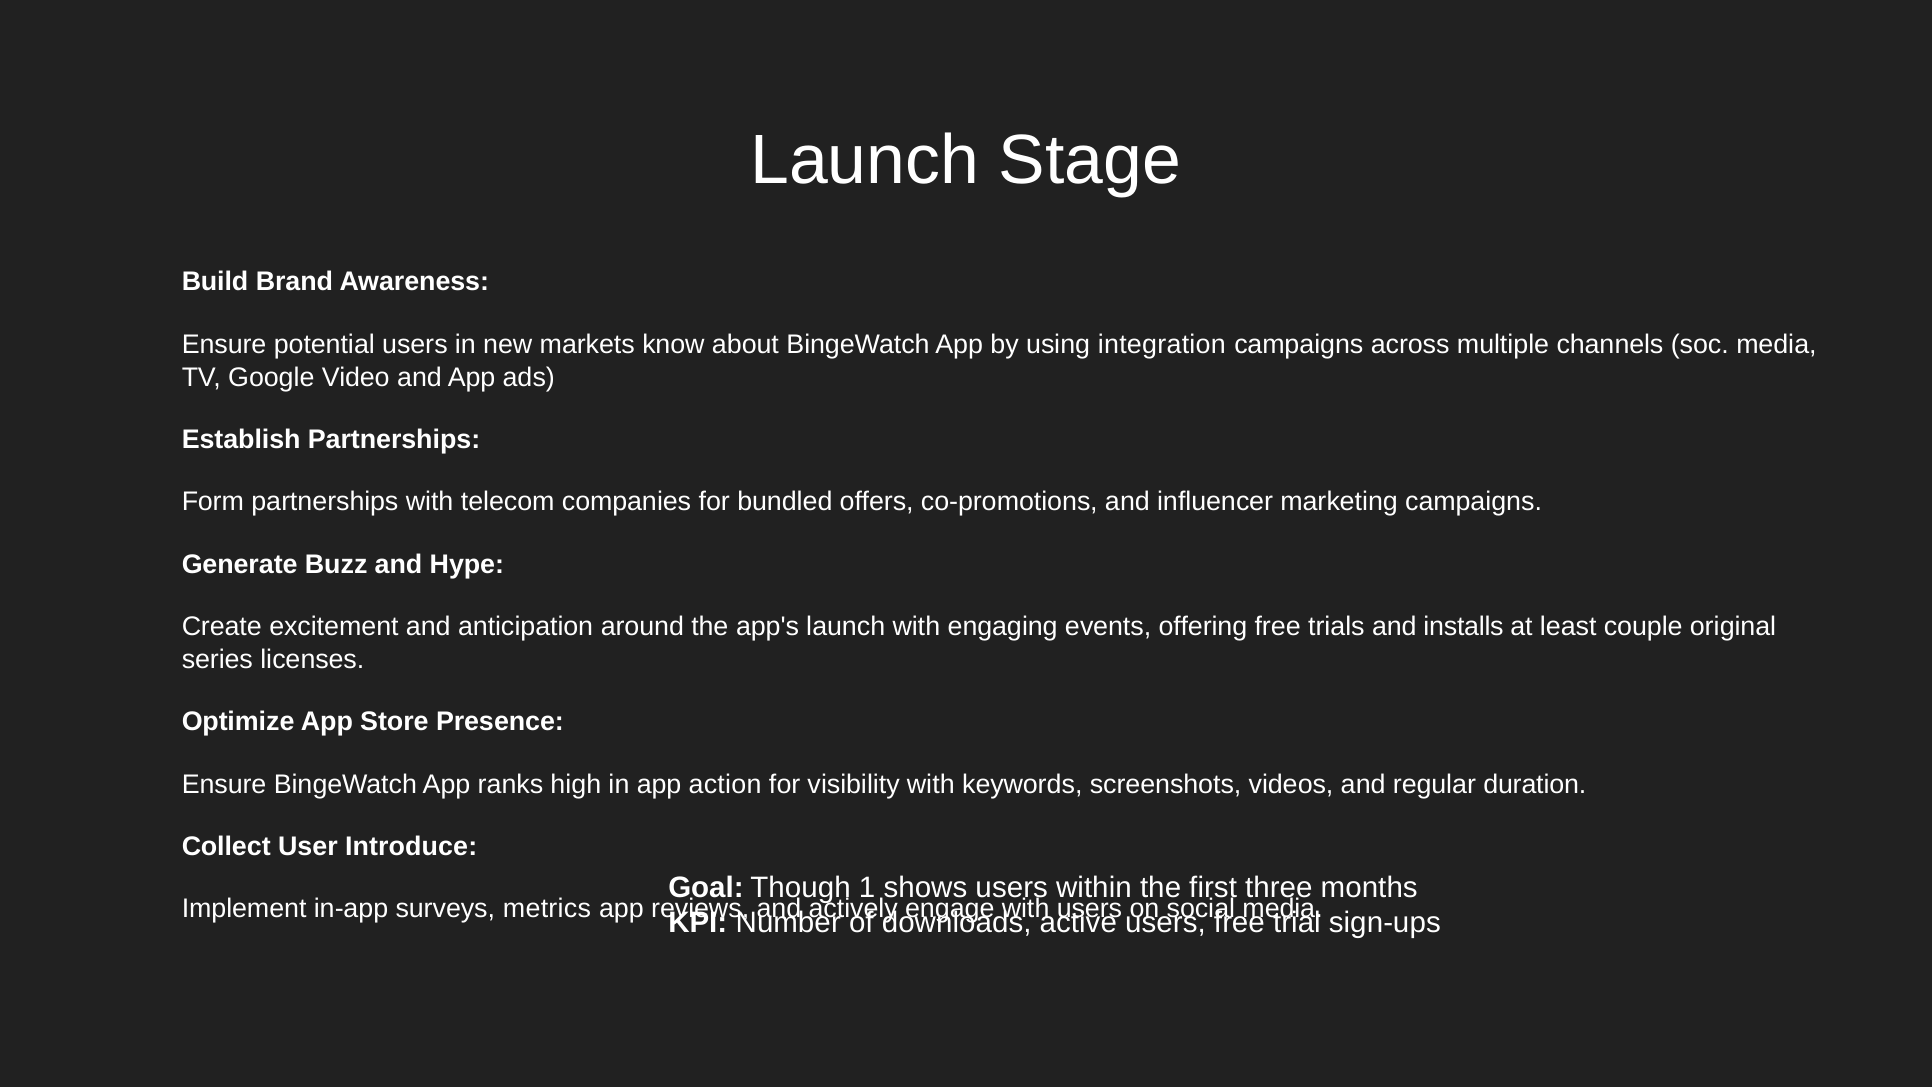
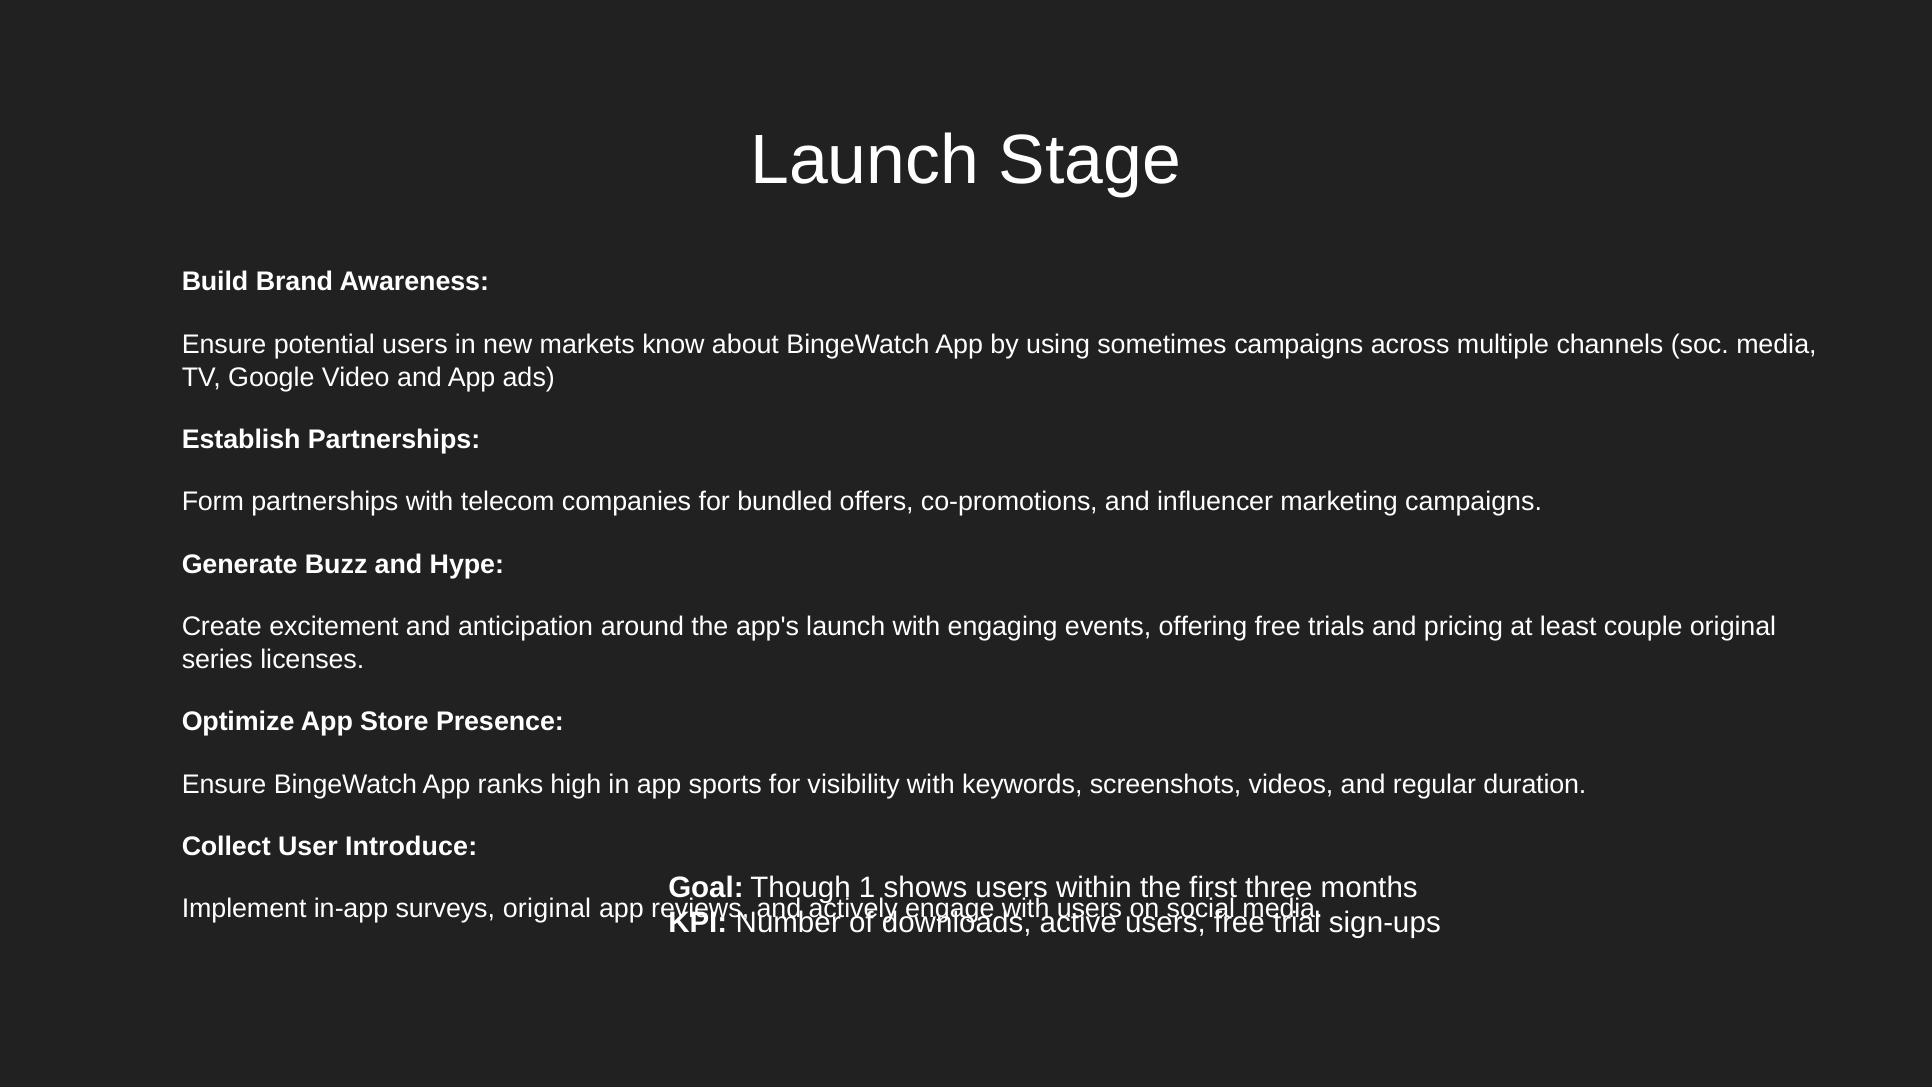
integration: integration -> sometimes (1162, 344)
installs: installs -> pricing (1463, 626)
action: action -> sports (725, 784)
surveys metrics: metrics -> original (547, 908)
